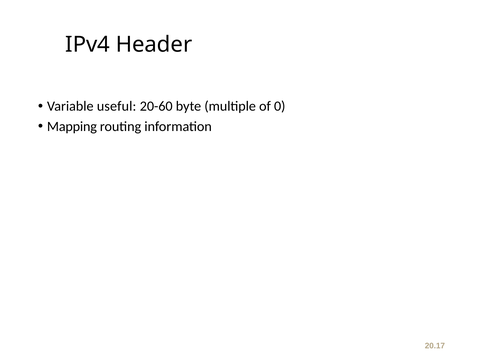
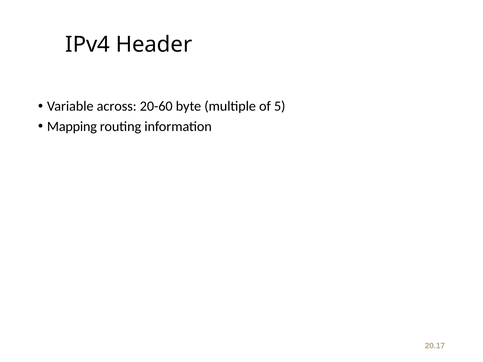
useful: useful -> across (117, 106)
0: 0 -> 5 (280, 106)
